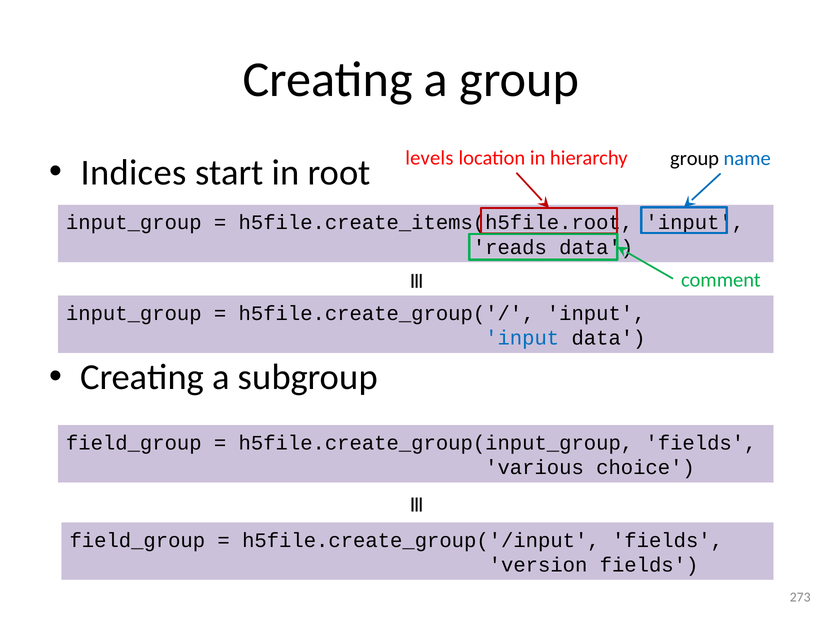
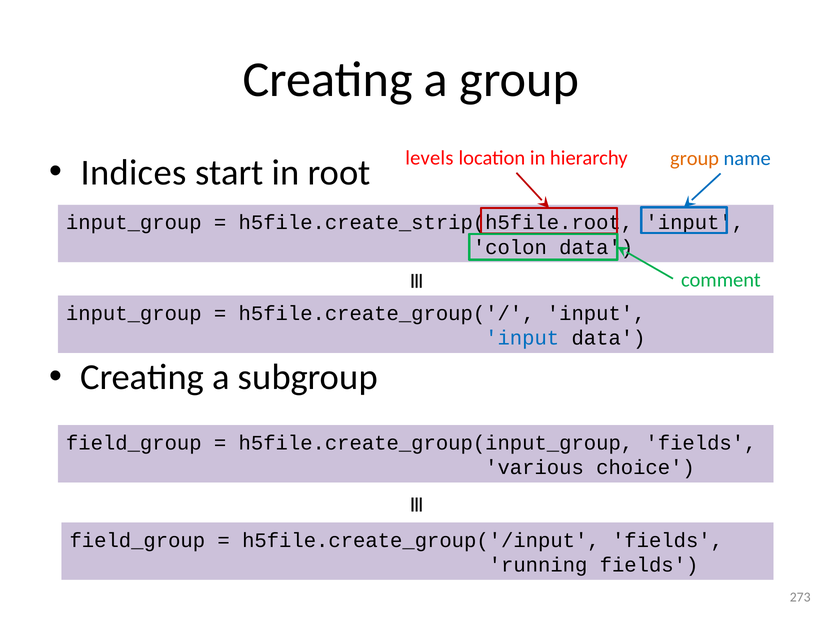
group colour: black -> orange (695, 158)
h5file.create_items(h5file.root: h5file.create_items(h5file.root -> h5file.create_strip(h5file.root (436, 222)
reads: reads -> colon (510, 247)
version: version -> running (538, 564)
